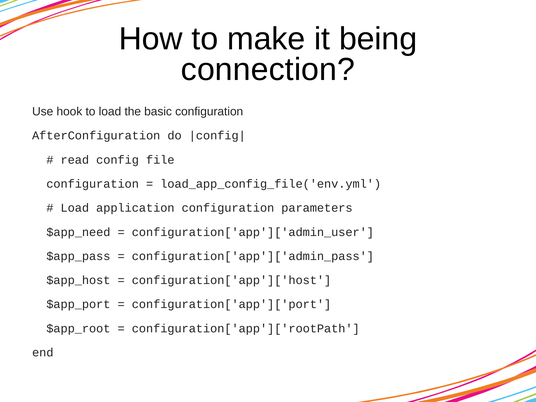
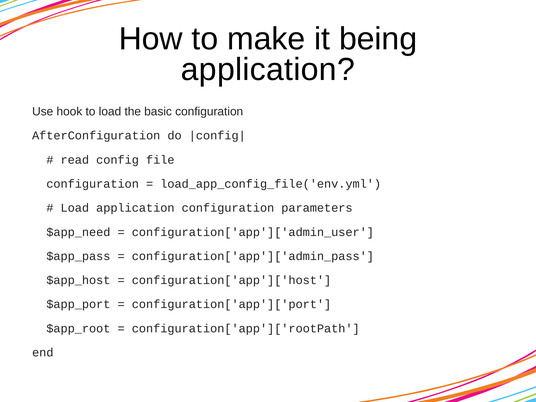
connection: connection -> application (268, 70)
